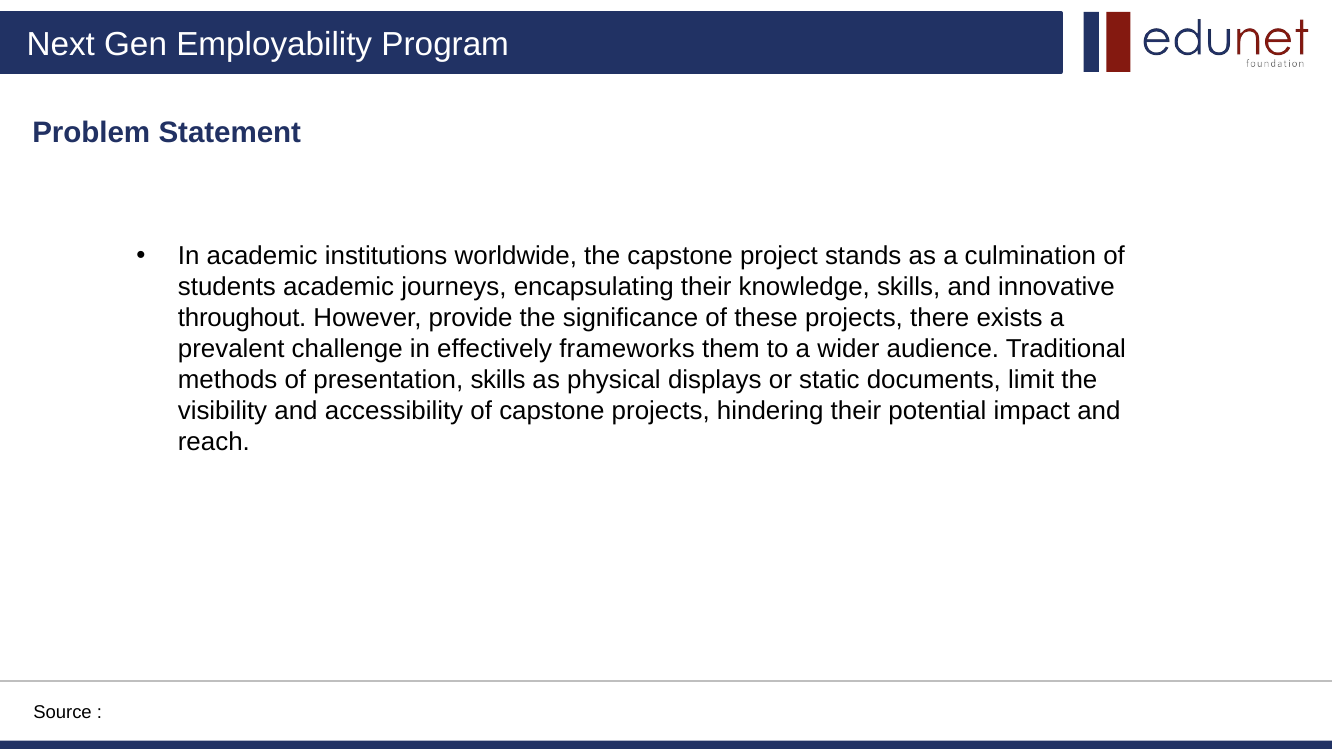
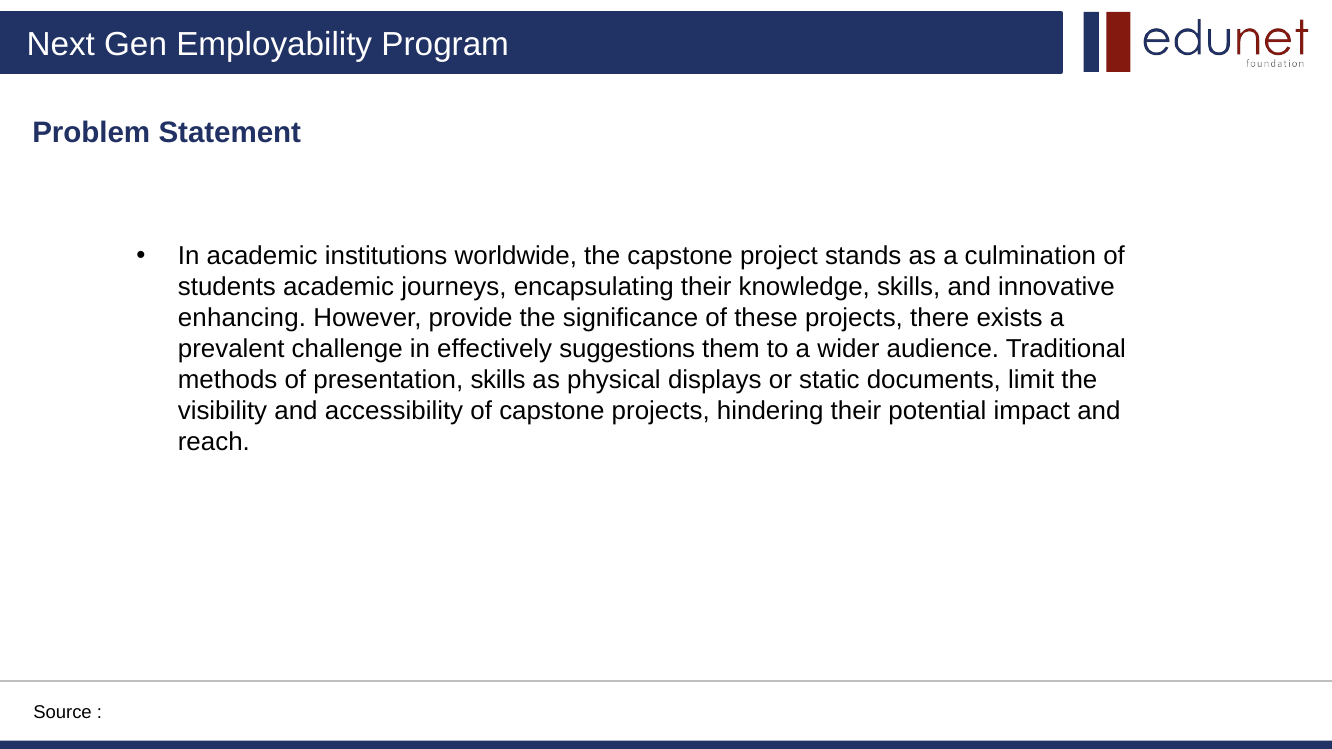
throughout: throughout -> enhancing (242, 318)
frameworks: frameworks -> suggestions (627, 349)
